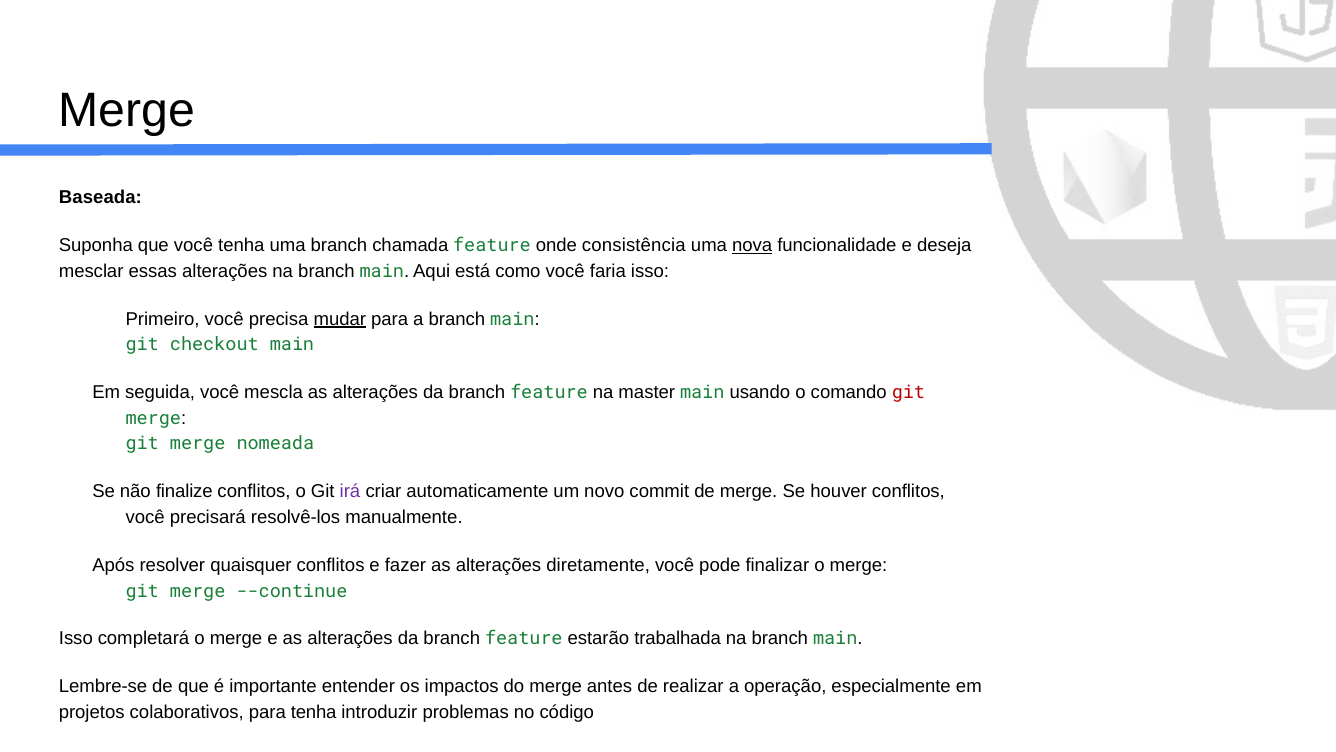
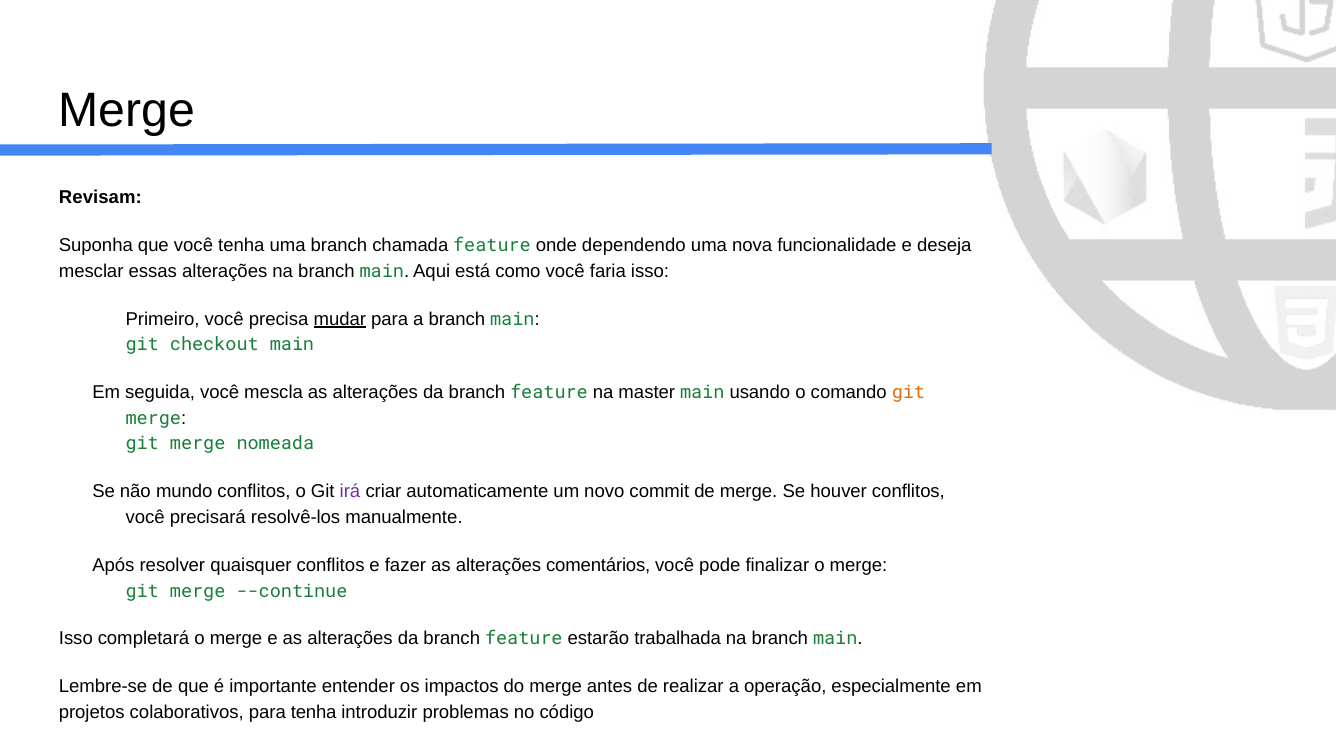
Baseada: Baseada -> Revisam (100, 197)
consistência: consistência -> dependendo (634, 245)
nova underline: present -> none (752, 245)
git colour: red -> orange (908, 392)
finalize: finalize -> mundo (184, 491)
diretamente: diretamente -> comentários (598, 565)
